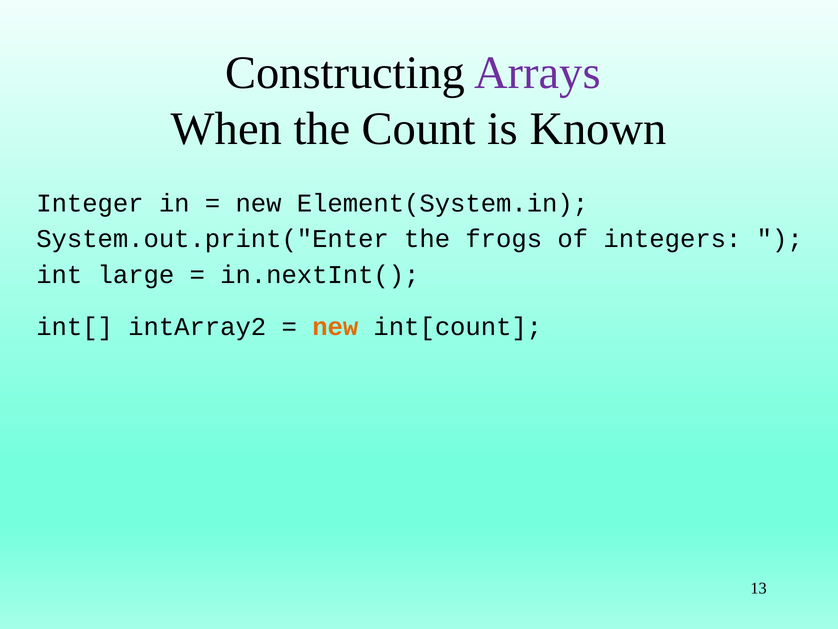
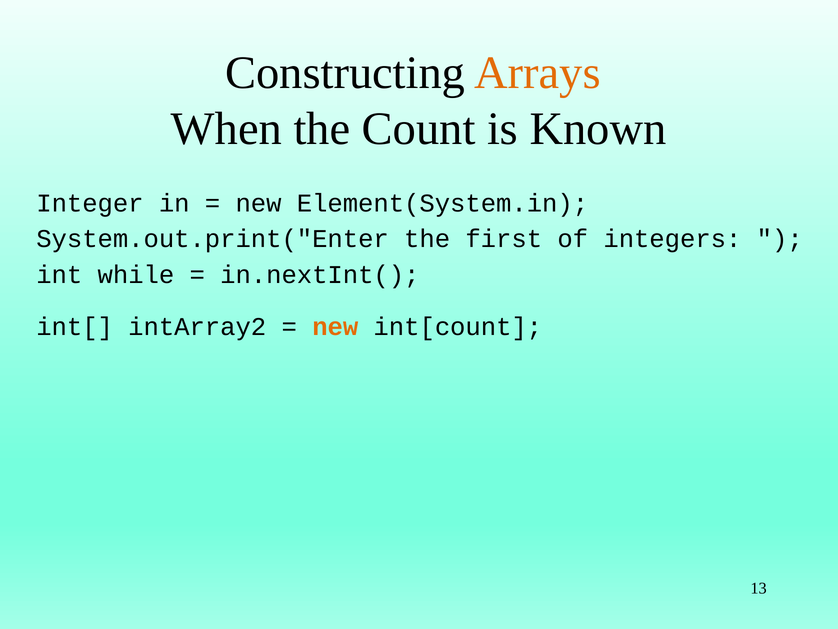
Arrays colour: purple -> orange (538, 73)
frogs: frogs -> first (504, 239)
large: large -> while (136, 275)
